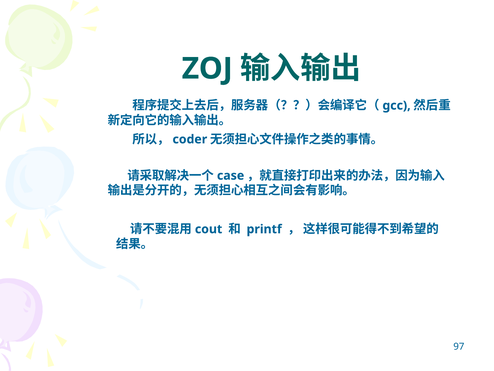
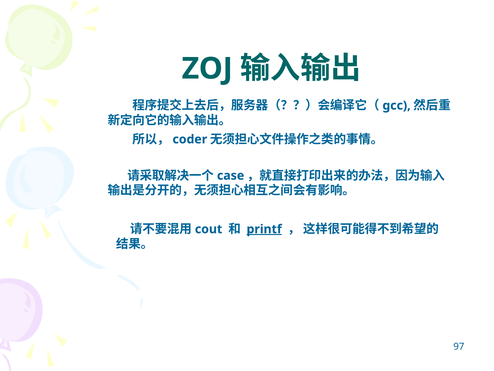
printf underline: none -> present (264, 229)
